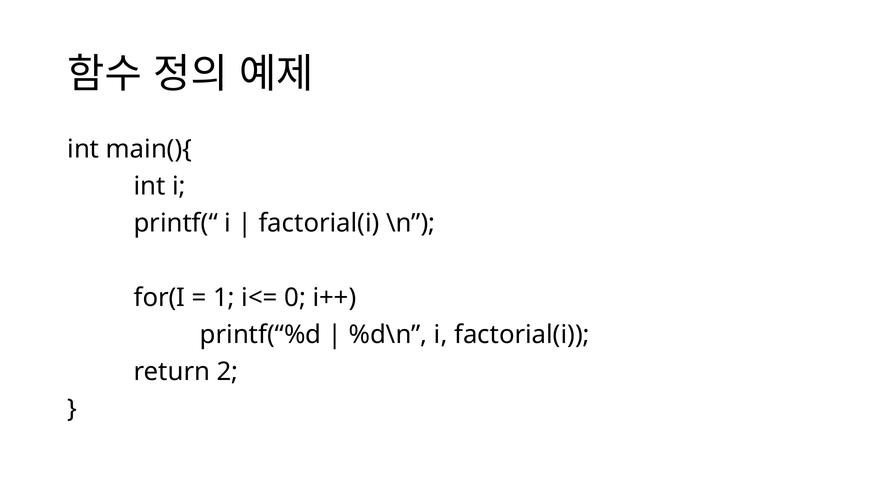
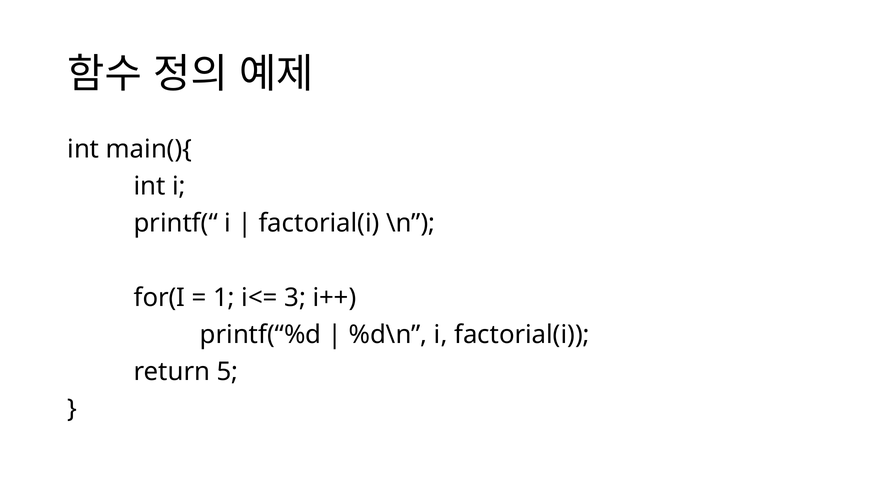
0: 0 -> 3 (295, 298)
2: 2 -> 5 (228, 372)
